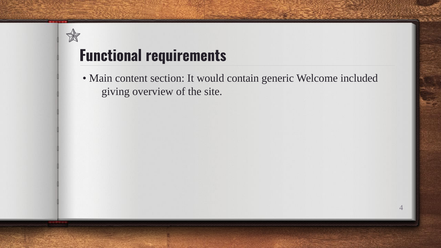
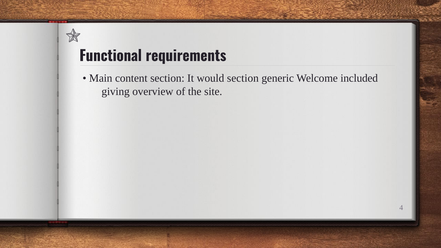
would contain: contain -> section (243, 78)
